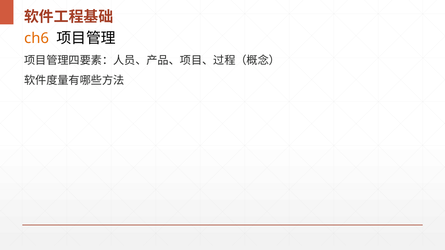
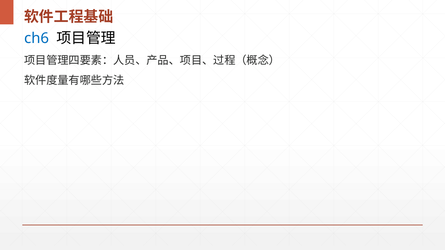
ch6 colour: orange -> blue (37, 38)
